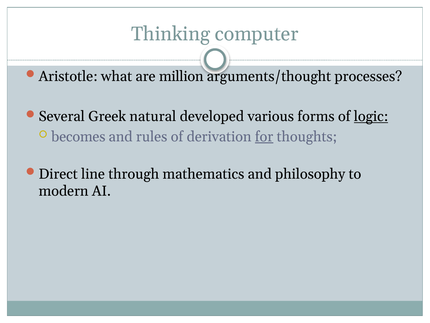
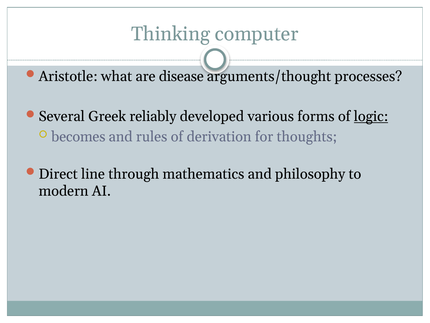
million: million -> disease (181, 76)
natural: natural -> reliably (153, 116)
for underline: present -> none (264, 136)
